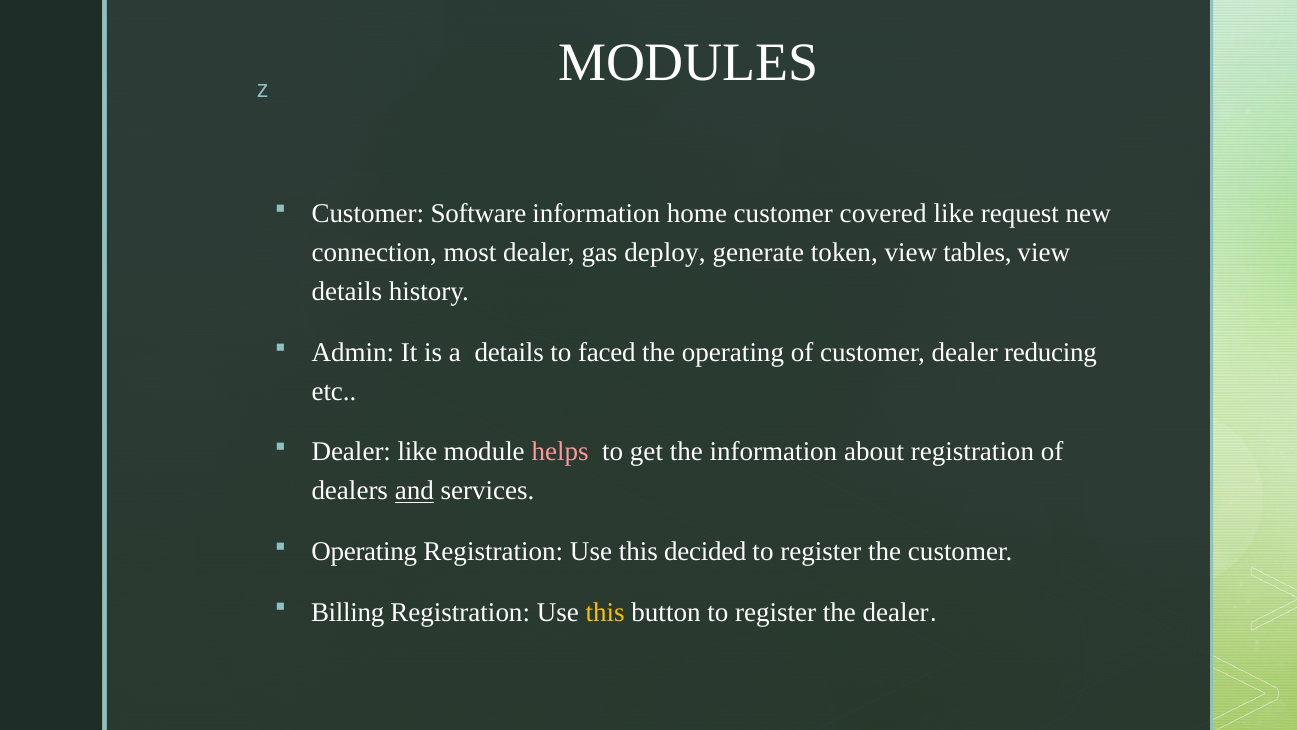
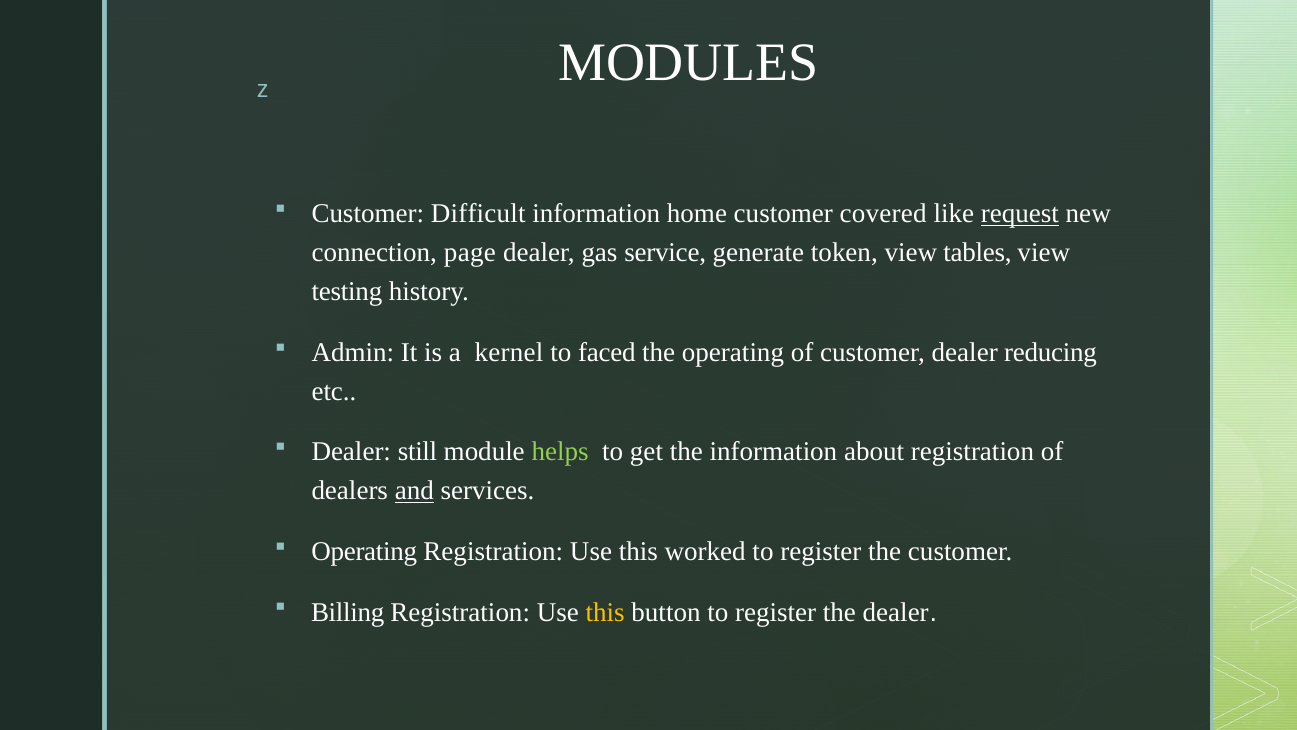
Software: Software -> Difficult (478, 214)
request underline: none -> present (1020, 214)
most: most -> page (470, 253)
deploy: deploy -> service (665, 253)
details: details -> testing (347, 292)
a details: details -> kernel (509, 352)
Dealer like: like -> still (418, 452)
helps colour: pink -> light green (560, 452)
decided: decided -> worked (705, 551)
